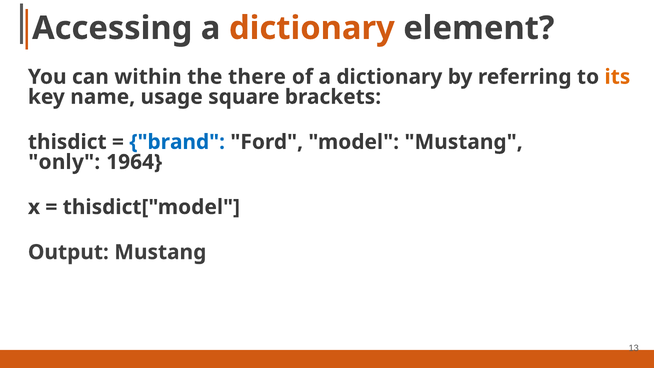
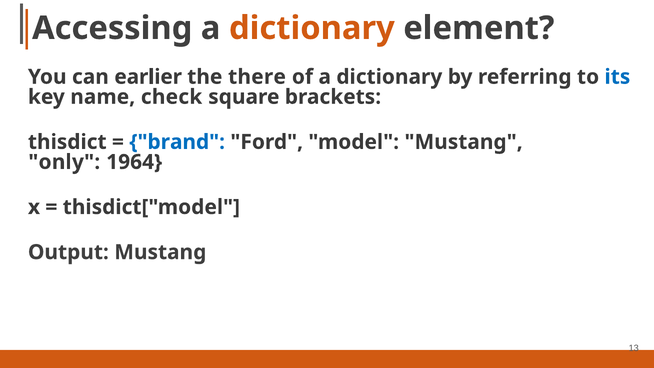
within: within -> earlier (148, 77)
its colour: orange -> blue (617, 77)
usage: usage -> check (172, 97)
